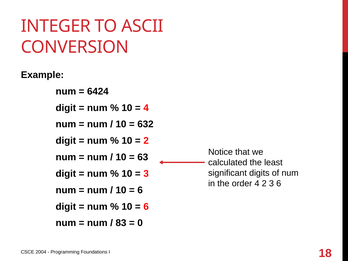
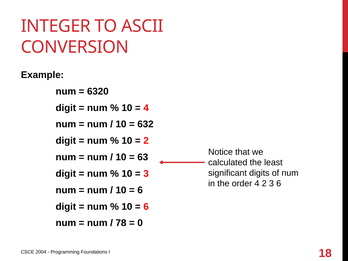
6424: 6424 -> 6320 (98, 91)
83: 83 -> 78 (121, 223)
